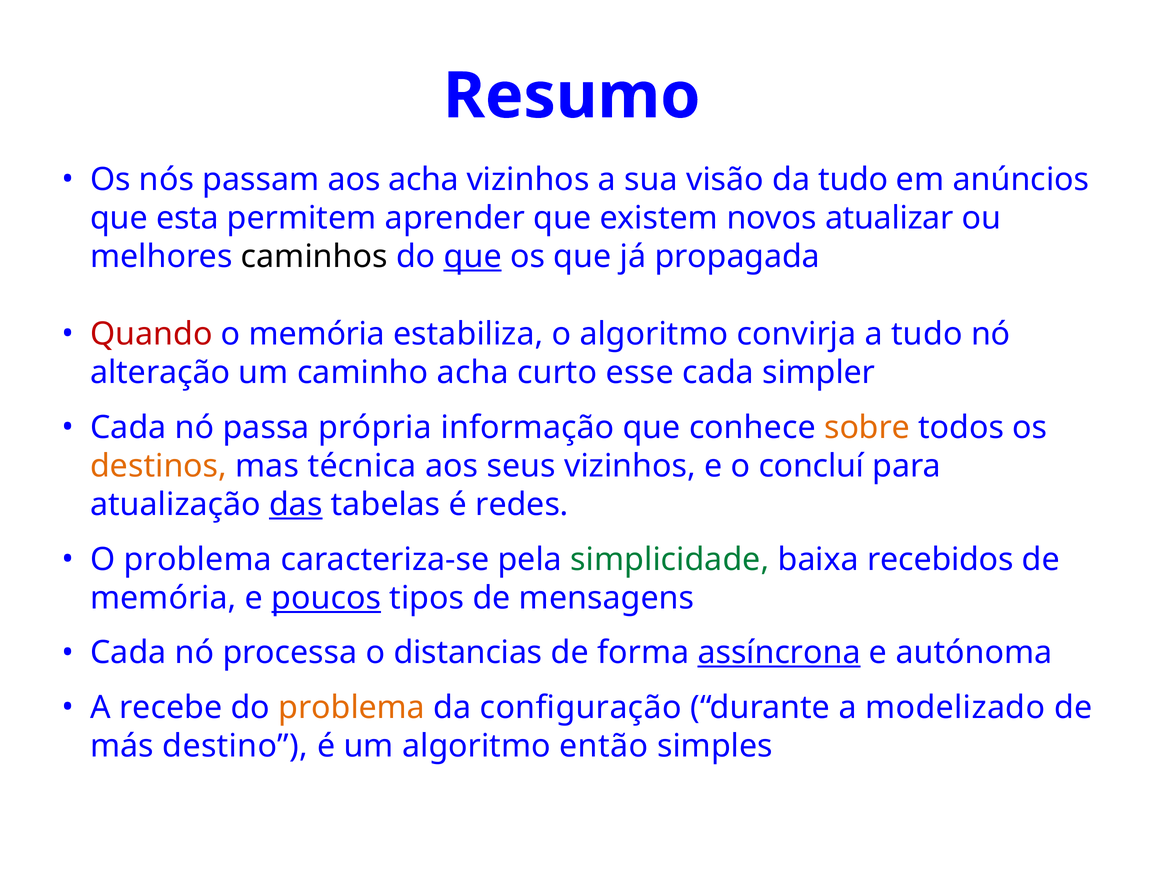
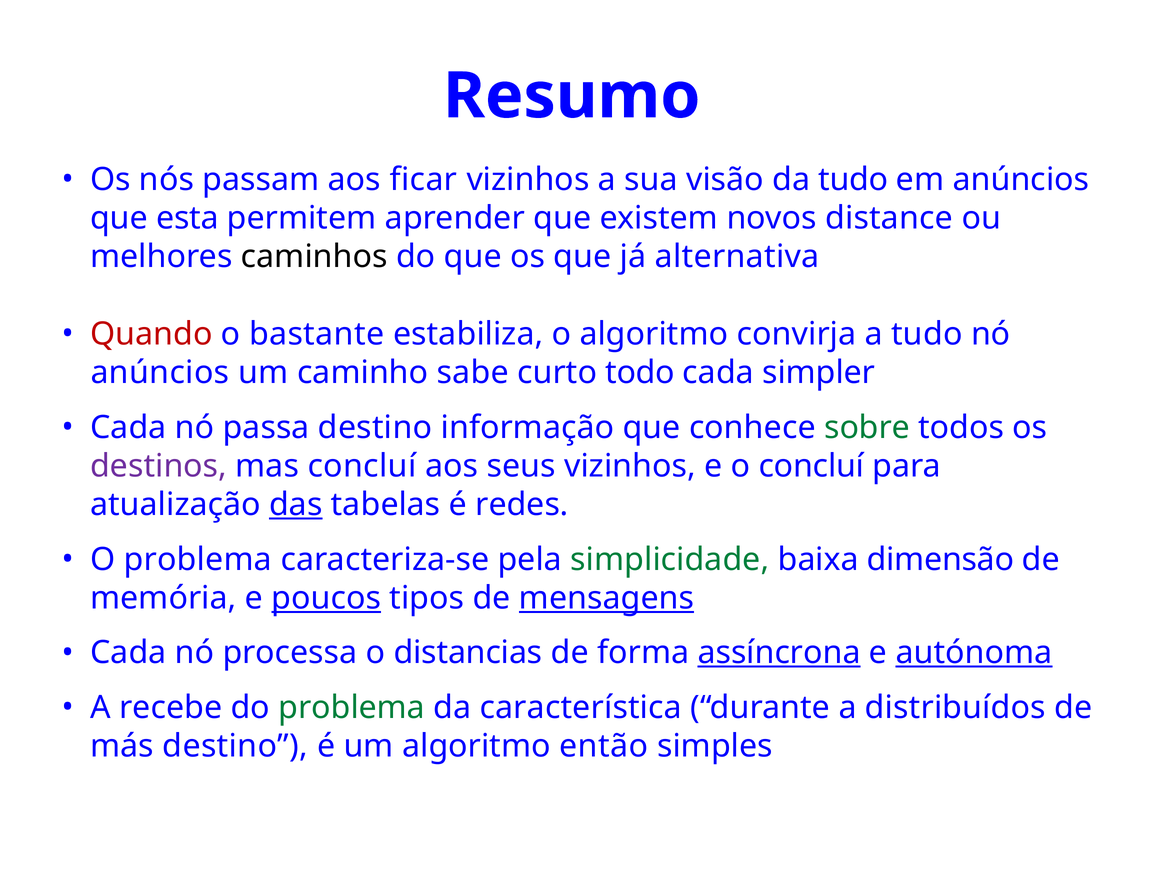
aos acha: acha -> ficar (423, 180)
atualizar: atualizar -> distance (889, 218)
que underline: present -> none (473, 257)
propagada: propagada -> alternativa (737, 257)
o memória: memória -> bastante (317, 334)
alteração: alteração -> anúncios (160, 373)
caminho acha: acha -> sabe (473, 373)
esse: esse -> todo (640, 373)
passa própria: própria -> destino (375, 428)
sobre colour: orange -> green (867, 428)
destinos colour: orange -> purple (159, 466)
mas técnica: técnica -> concluí (362, 466)
recebidos: recebidos -> dimensão (941, 560)
mensagens underline: none -> present (607, 598)
autónoma underline: none -> present (974, 653)
problema colour: orange -> green (352, 708)
configuração: configuração -> característica (581, 708)
modelizado: modelizado -> distribuídos (955, 708)
